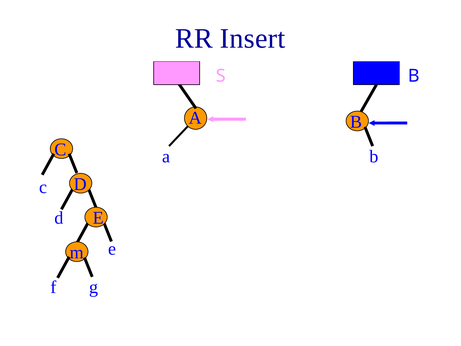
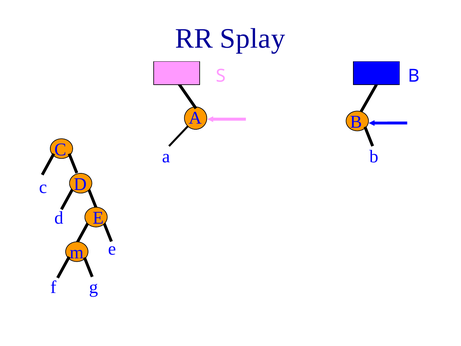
Insert: Insert -> Splay (253, 38)
